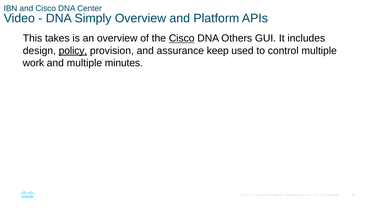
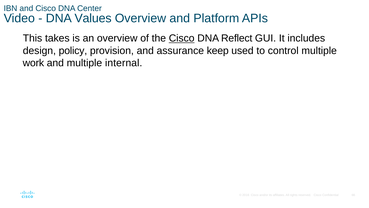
Simply: Simply -> Values (93, 18)
Others: Others -> Reflect (237, 38)
policy underline: present -> none (73, 51)
minutes: minutes -> internal (124, 63)
